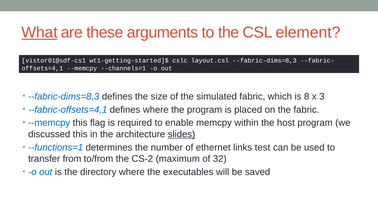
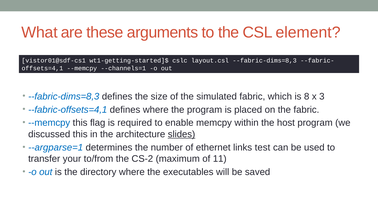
What underline: present -> none (40, 32)
--functions=1: --functions=1 -> --argparse=1 (56, 147)
from: from -> your (72, 159)
32: 32 -> 11 (220, 159)
